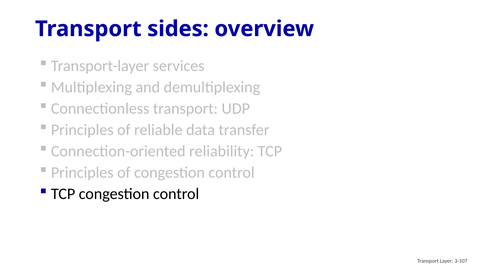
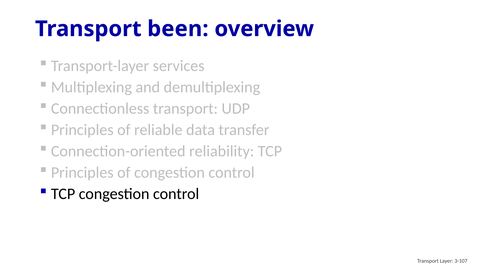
sides: sides -> been (178, 29)
